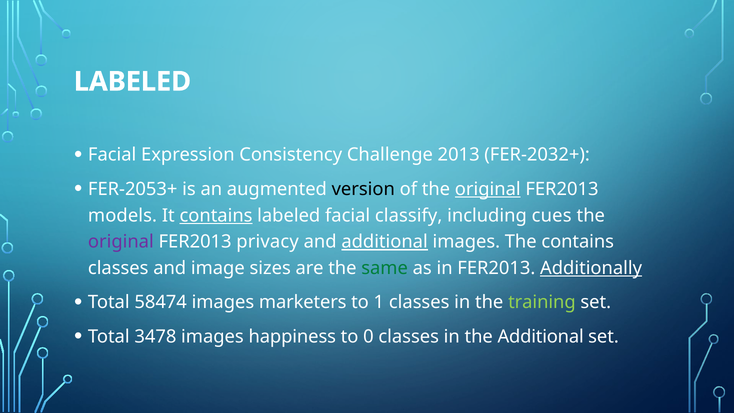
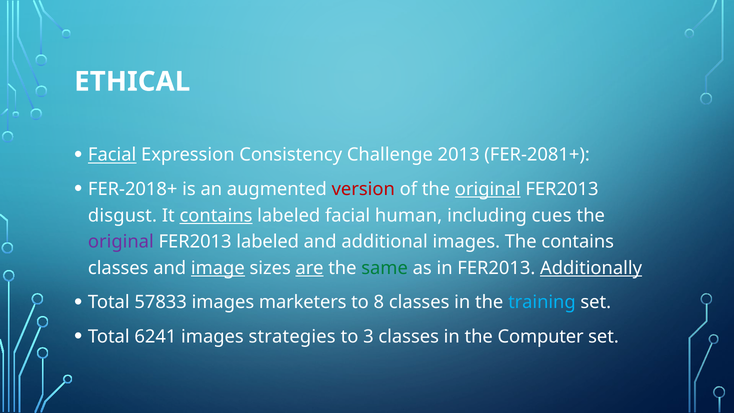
LABELED: LABELED -> ETHICAL (132, 82)
Facial underline: none -> present (112, 155)
FER-2032+: FER-2032+ -> FER-2081+ (537, 155)
FER-2053+: FER-2053+ -> FER-2018+ (133, 189)
version colour: black -> red (363, 189)
models: models -> disgust (122, 215)
classify: classify -> human (409, 215)
FER2013 privacy: privacy -> labeled (268, 242)
additional underline: present -> none (385, 242)
image underline: none -> present (218, 268)
are underline: none -> present (310, 268)
58474: 58474 -> 57833 (161, 302)
1: 1 -> 8 (379, 302)
training colour: light green -> light blue (542, 302)
3478: 3478 -> 6241 (155, 336)
happiness: happiness -> strategies (292, 336)
0: 0 -> 3 (368, 336)
the Additional: Additional -> Computer (541, 336)
